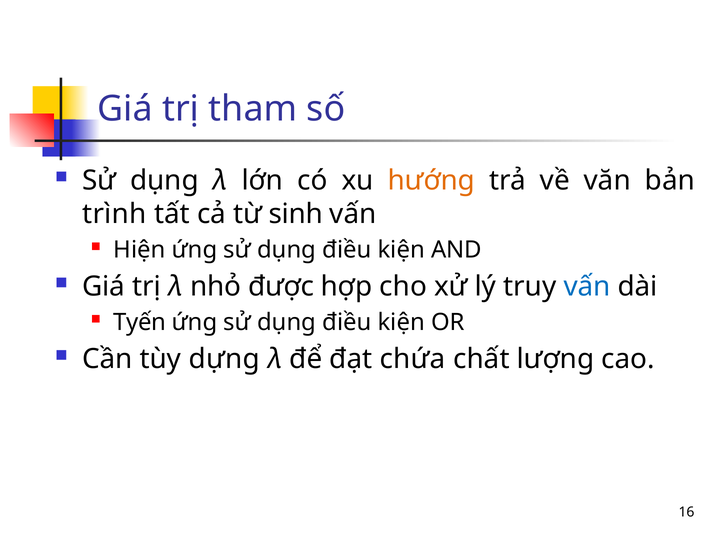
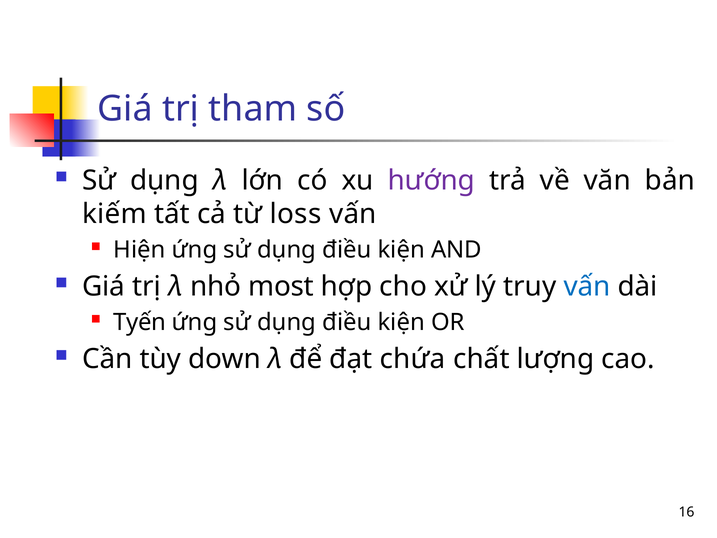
hướng colour: orange -> purple (431, 180)
trình: trình -> kiếm (114, 214)
sinh: sinh -> loss (296, 214)
được: được -> most (281, 286)
dựng: dựng -> down (225, 359)
